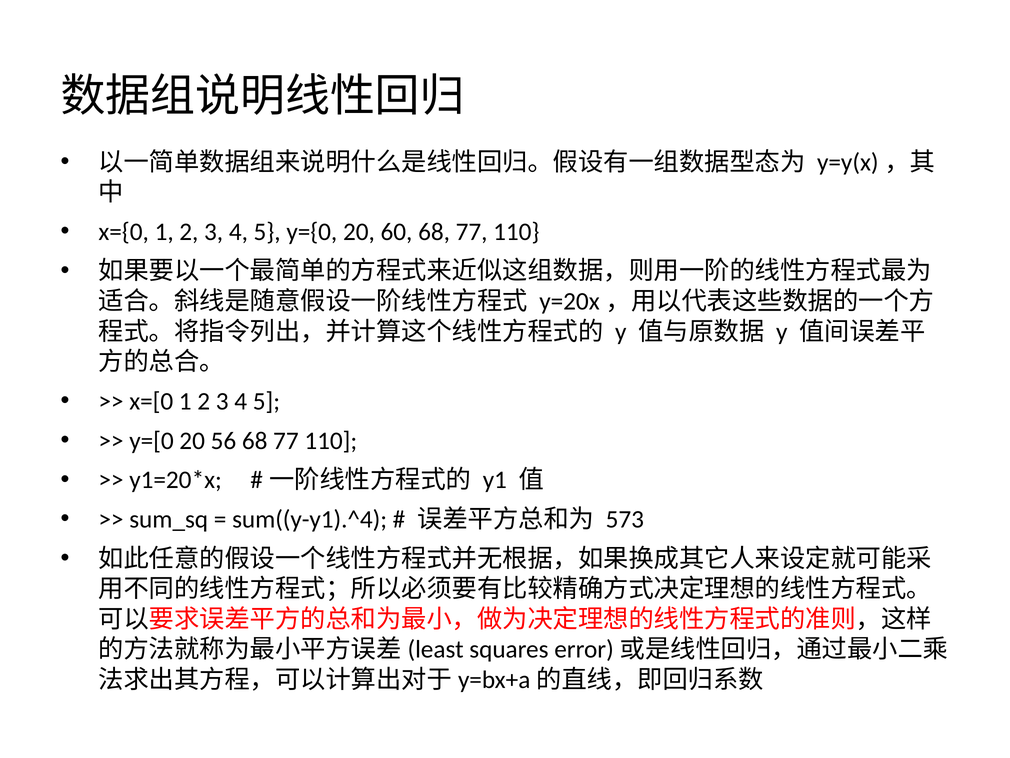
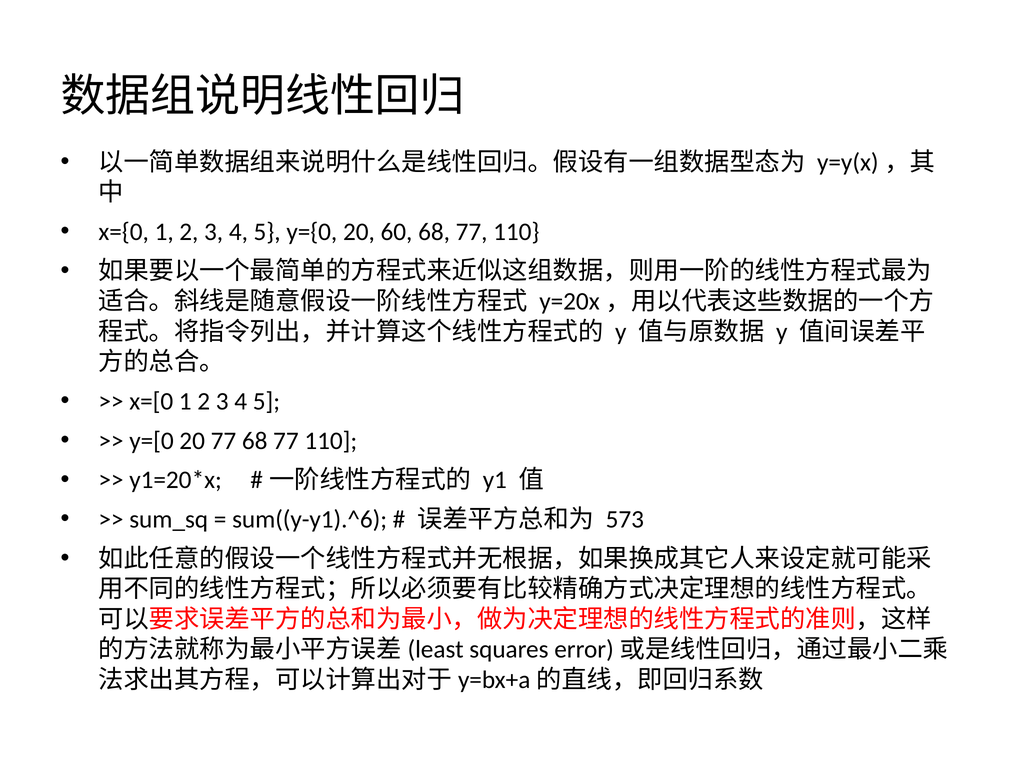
20 56: 56 -> 77 (223, 440)
sum((y-y1).^4: sum((y-y1).^4 -> sum((y-y1).^6 (310, 519)
